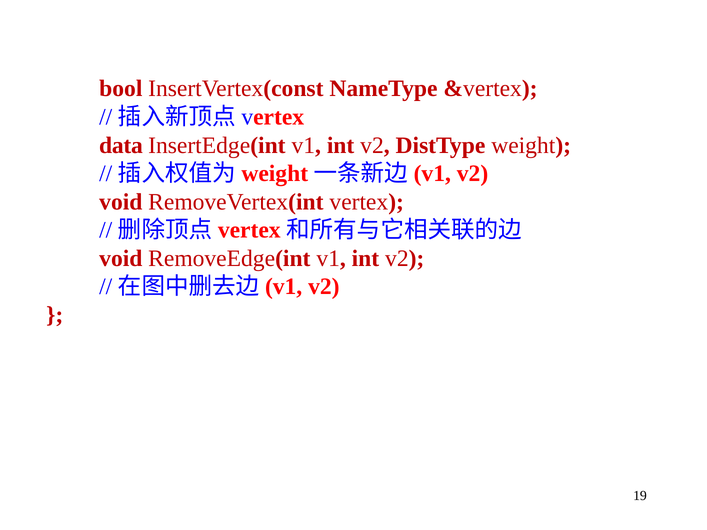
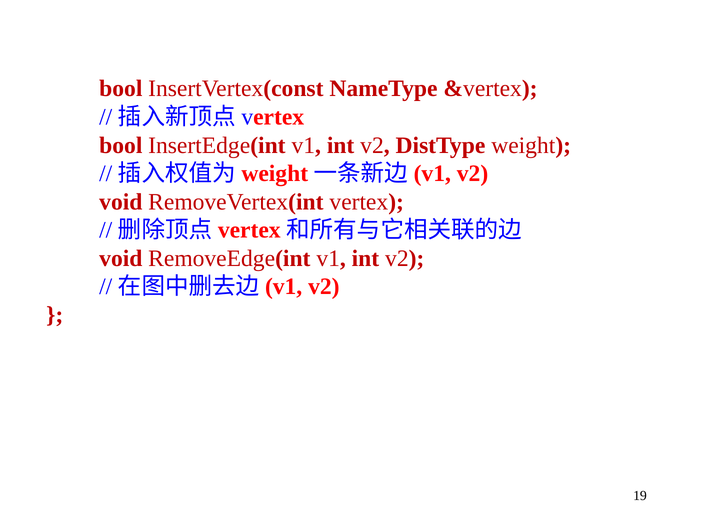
data: data -> bool (121, 145)
